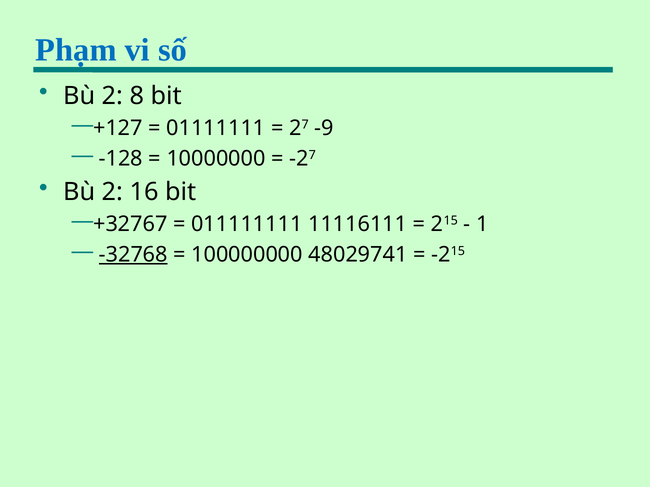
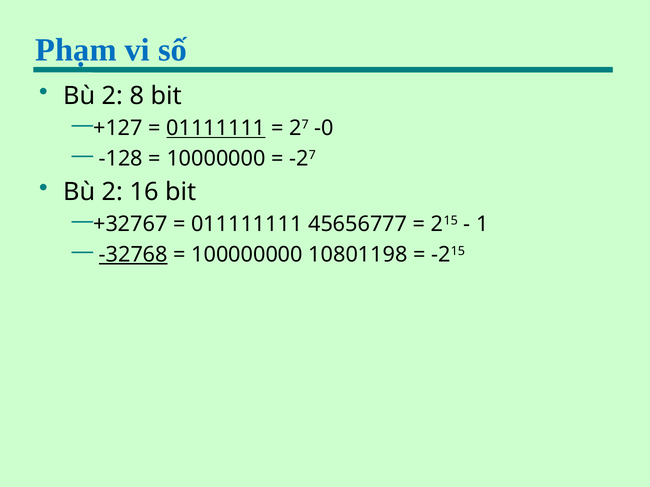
01111111 underline: none -> present (216, 128)
-9: -9 -> -0 (324, 128)
11116111: 11116111 -> 45656777 (358, 224)
48029741: 48029741 -> 10801198 (358, 255)
